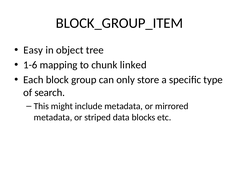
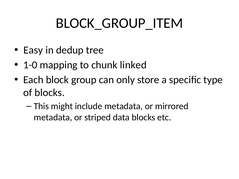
object: object -> dedup (70, 50)
1-6: 1-6 -> 1-0 (30, 65)
of search: search -> blocks (50, 93)
